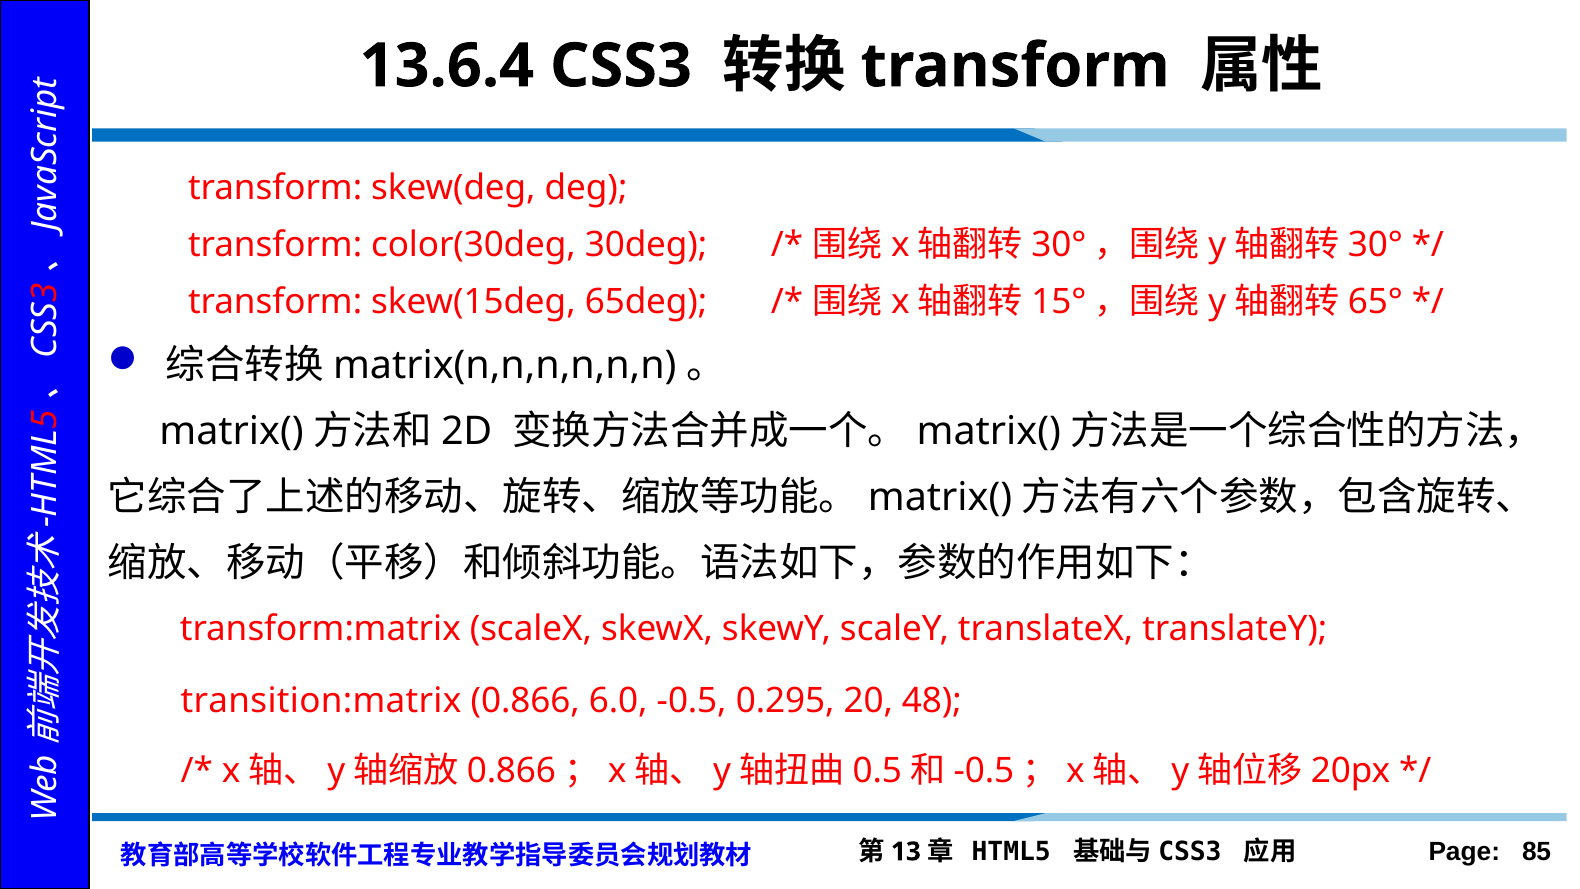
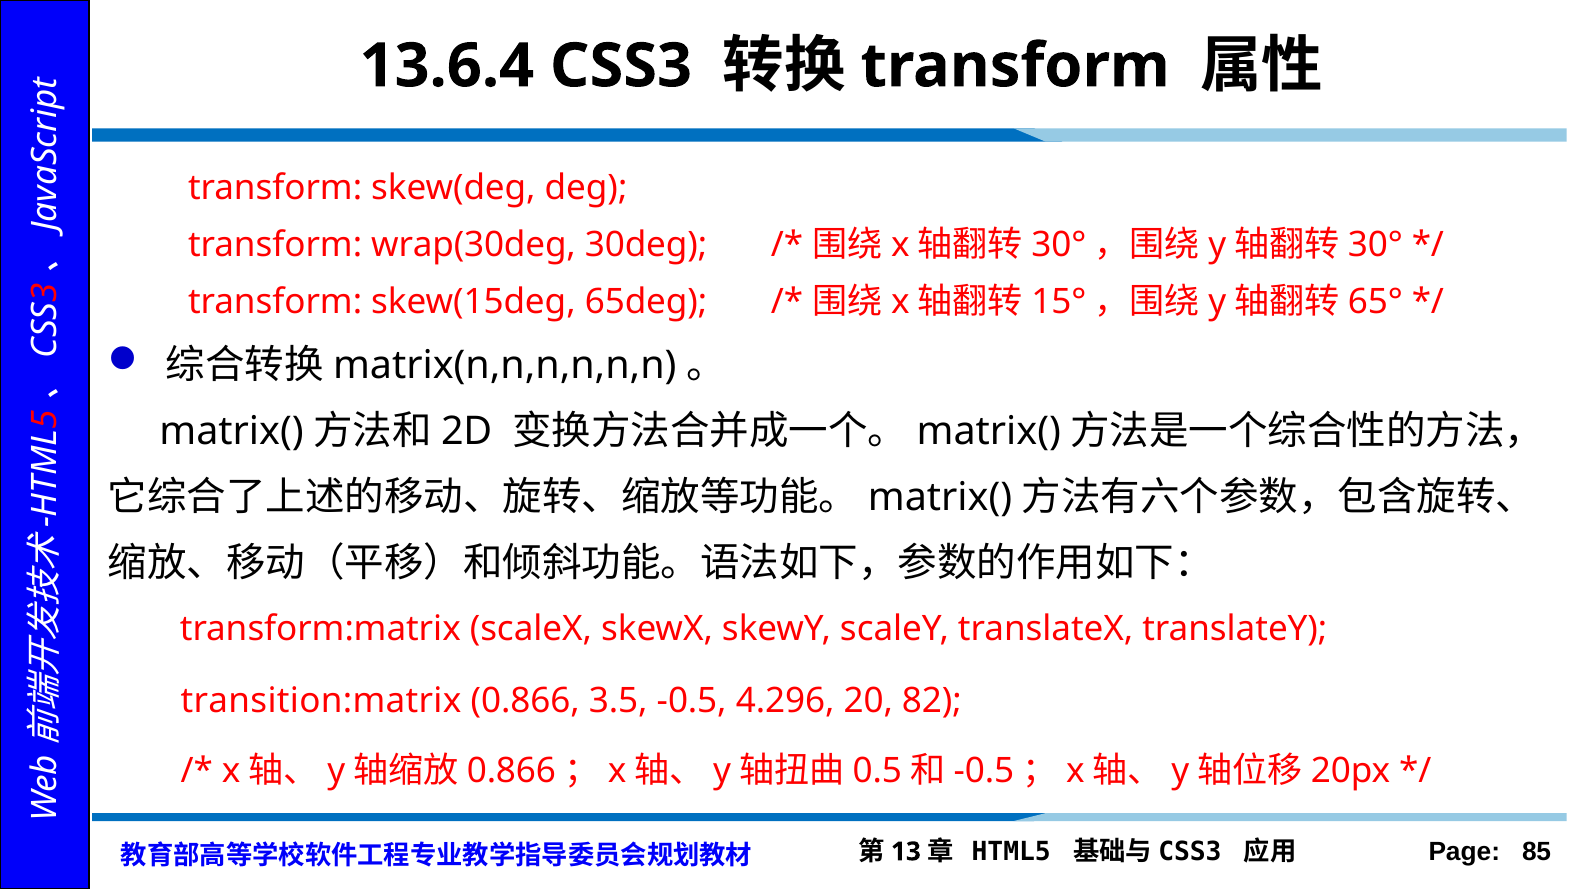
color(30deg: color(30deg -> wrap(30deg (473, 245)
6.0: 6.0 -> 3.5 (618, 701)
0.295: 0.295 -> 4.296 (785, 701)
48: 48 -> 82 (932, 701)
